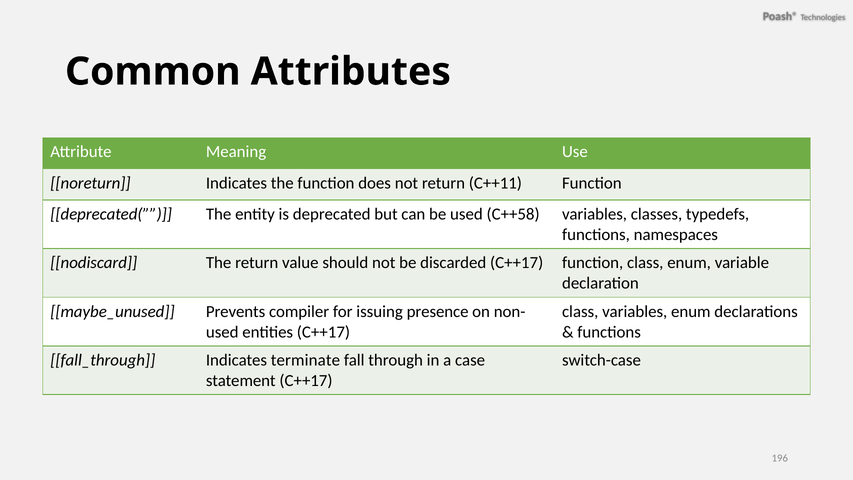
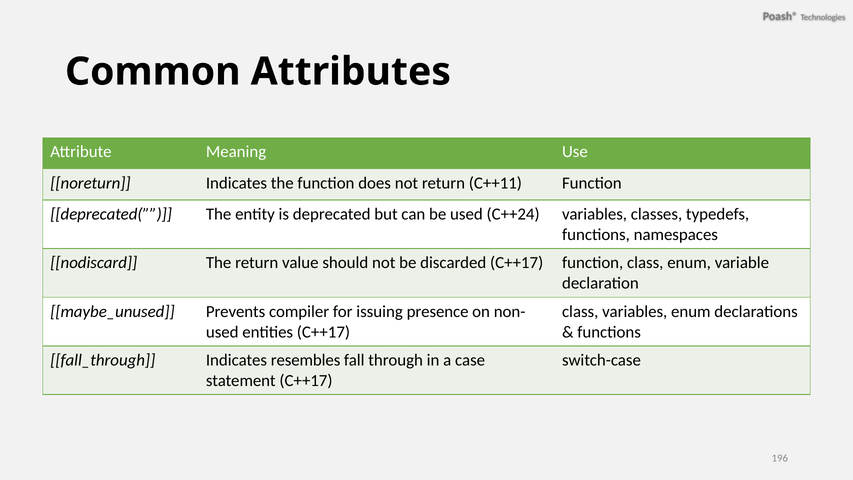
C++58: C++58 -> C++24 (513, 214)
terminate: terminate -> resembles (306, 360)
